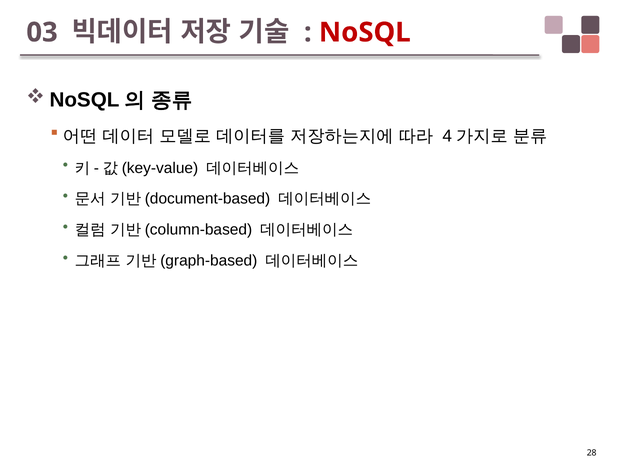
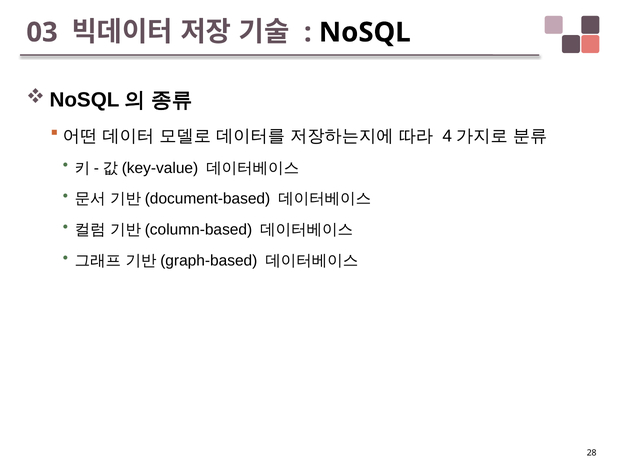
NoSQL colour: red -> black (365, 32)
